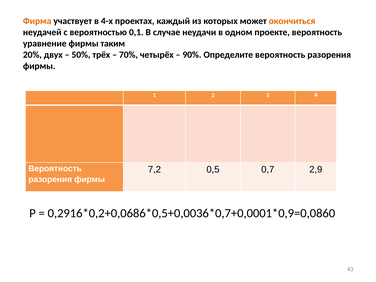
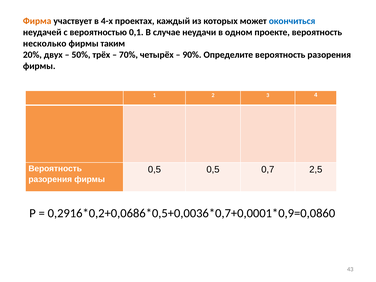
окончиться colour: orange -> blue (292, 21)
уравнение: уравнение -> несколько (45, 43)
7,2: 7,2 -> 0,5 (154, 169)
2,9: 2,9 -> 2,5 (316, 169)
